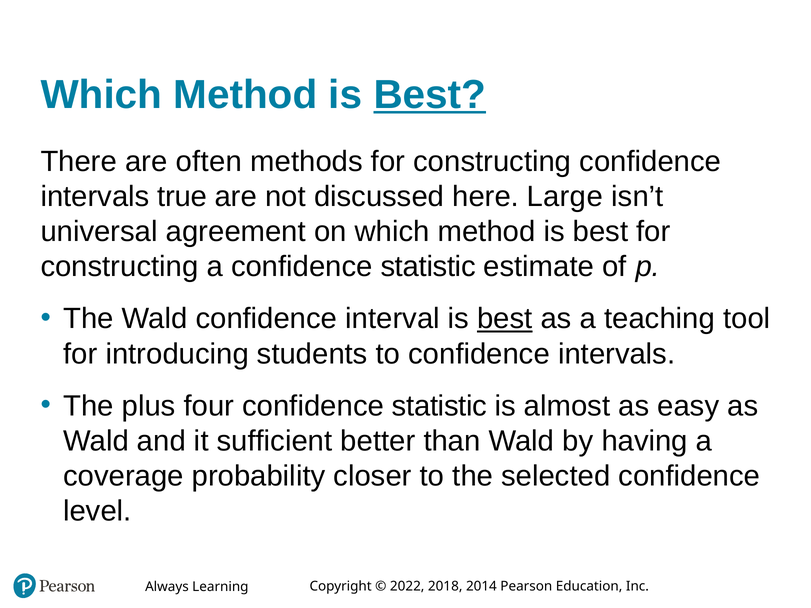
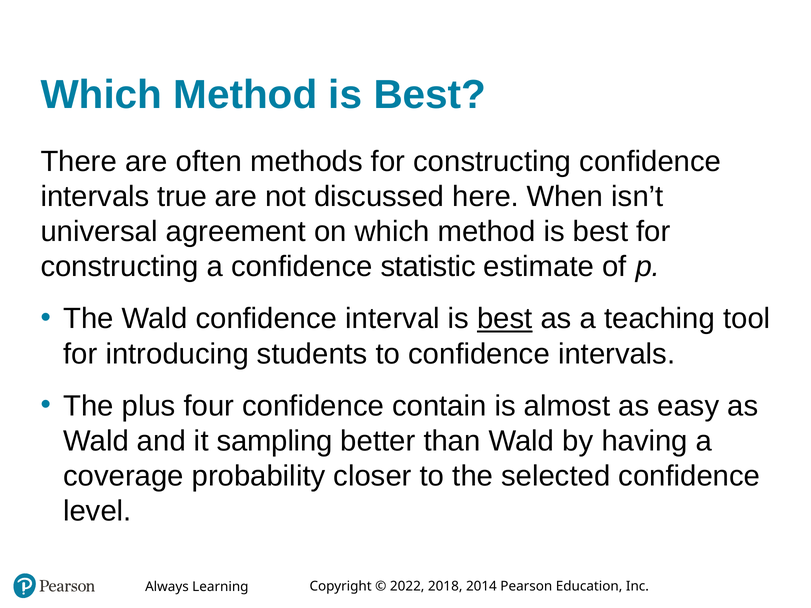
Best underline: present -> none (430, 95)
Large: Large -> When (565, 197)
four confidence statistic: statistic -> contain (439, 406)
sufficient: sufficient -> sampling (275, 441)
